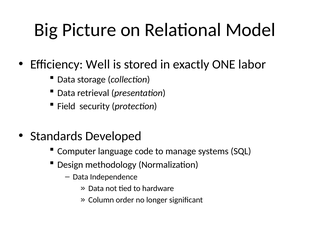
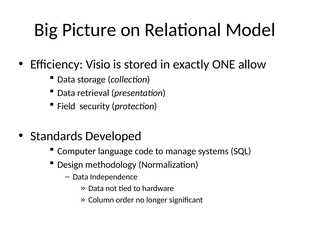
Well: Well -> Visio (98, 64)
labor: labor -> allow (252, 64)
